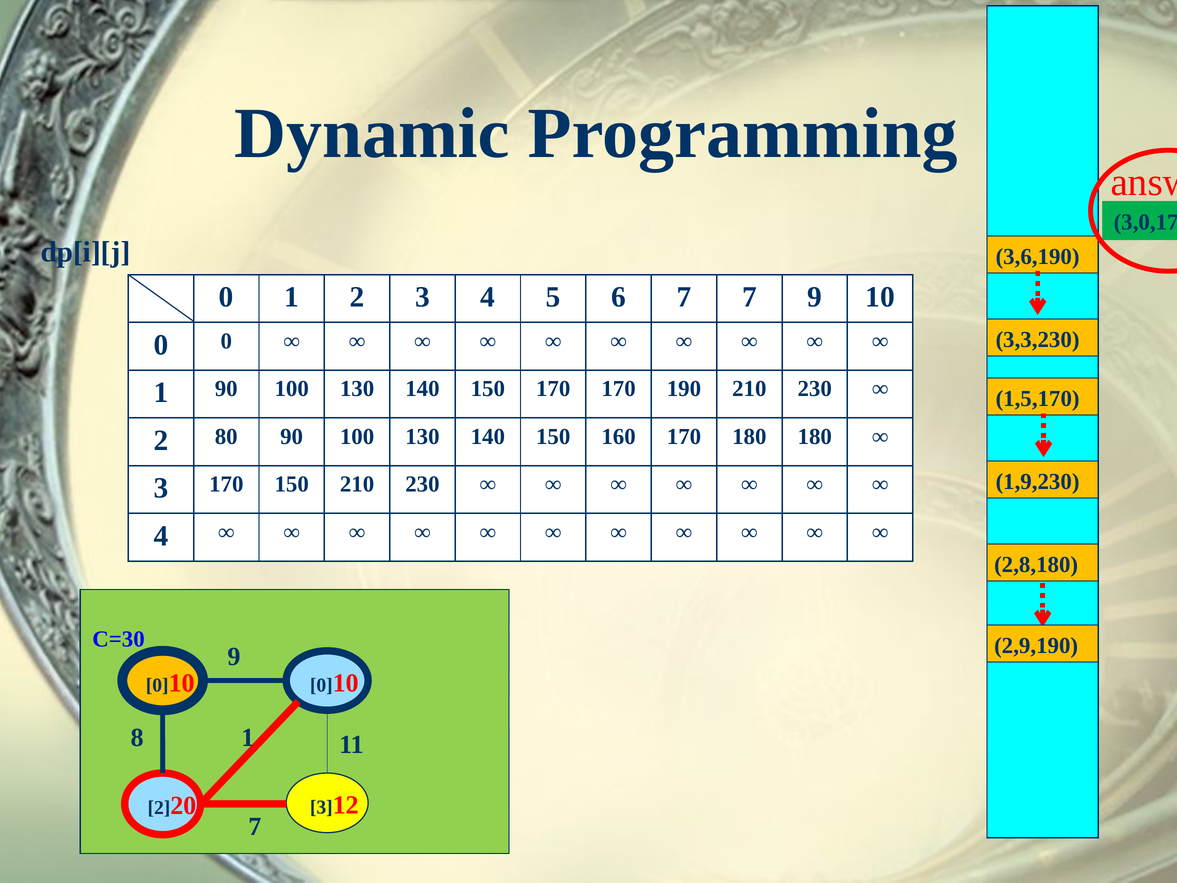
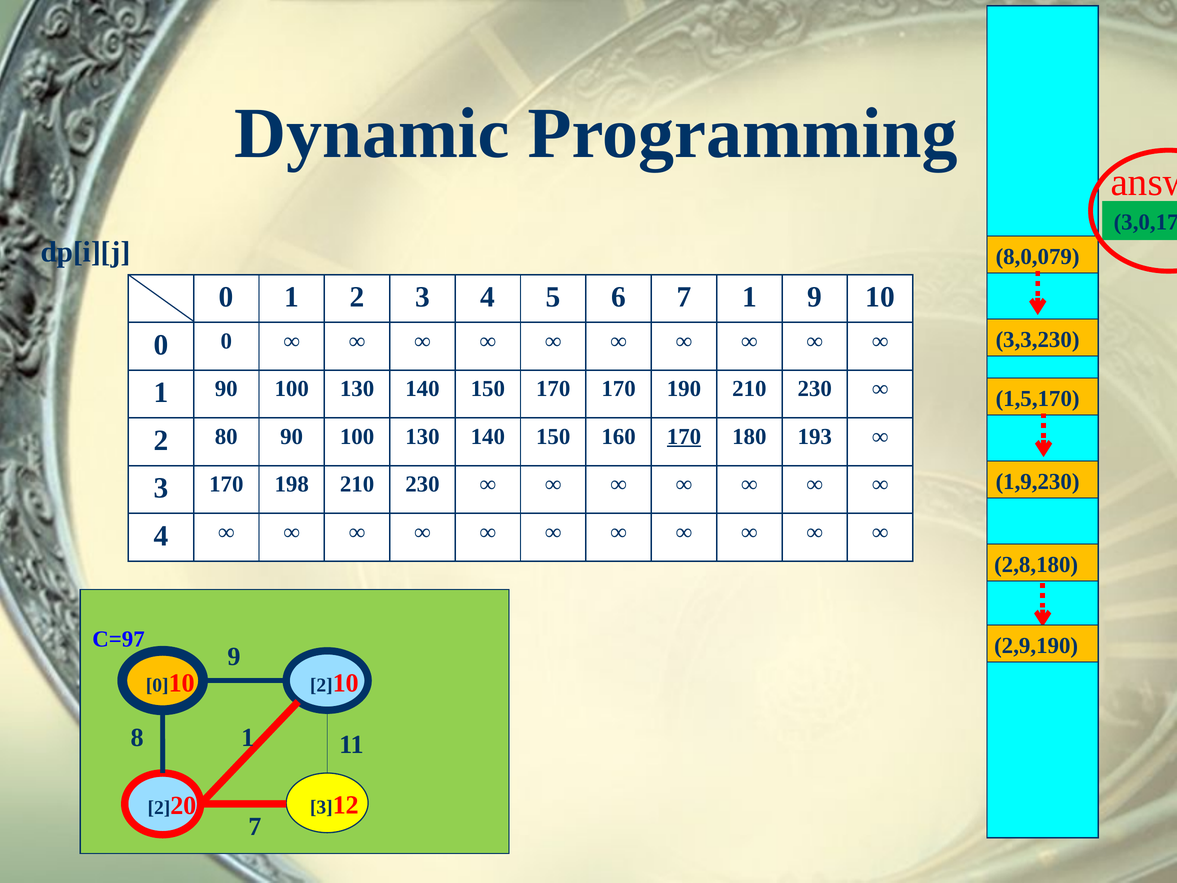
3,6,190: 3,6,190 -> 8,0,079 (1038, 256)
7 7: 7 -> 1 (749, 297)
170 underline: none -> present (684, 436)
180 180: 180 -> 193 (815, 436)
170 150: 150 -> 198 (292, 484)
C=30: C=30 -> C=97 (118, 639)
0 10 0: 0 -> 2 (321, 685)
